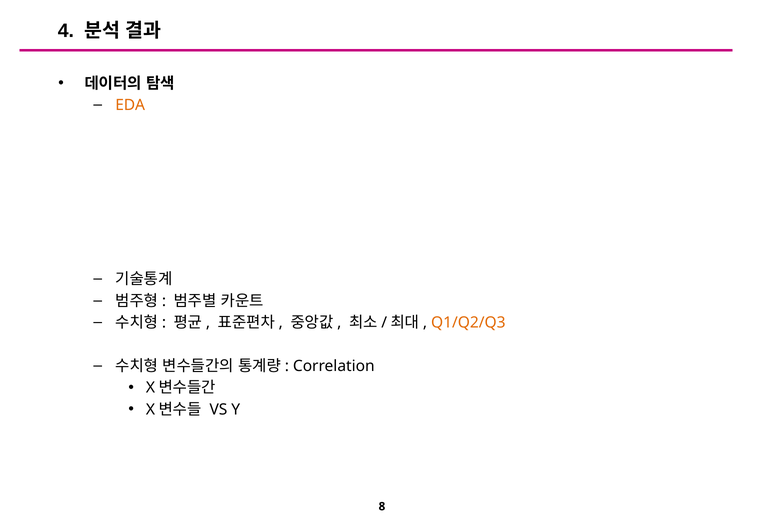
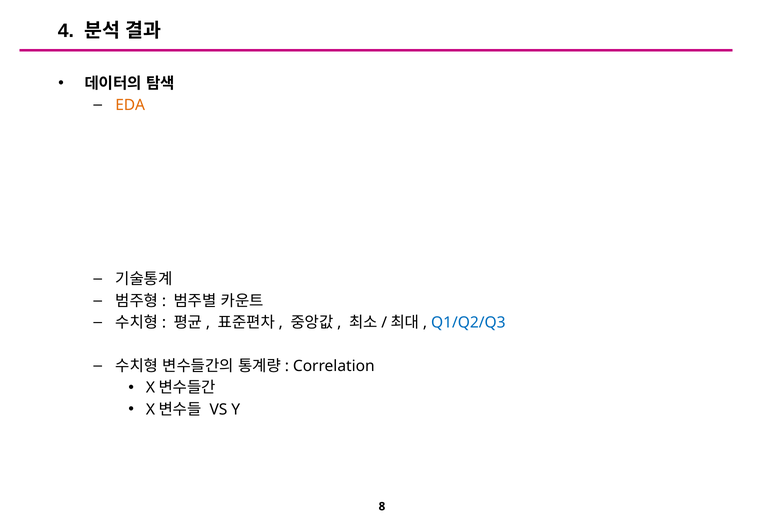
Q1/Q2/Q3 colour: orange -> blue (468, 323)
